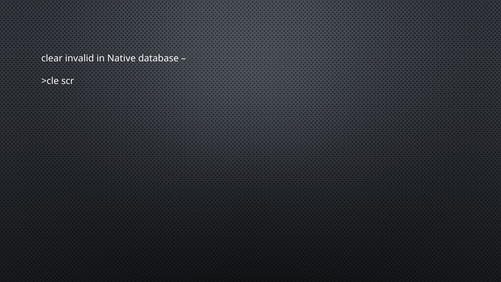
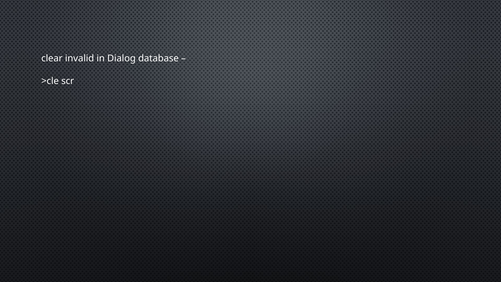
Native: Native -> Dialog (121, 58)
